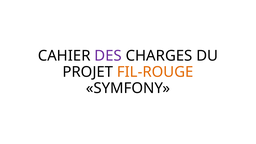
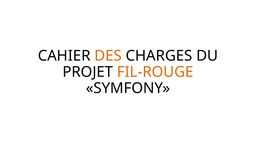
DES colour: purple -> orange (108, 56)
